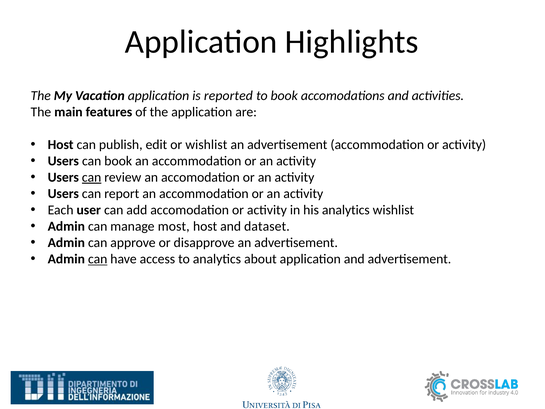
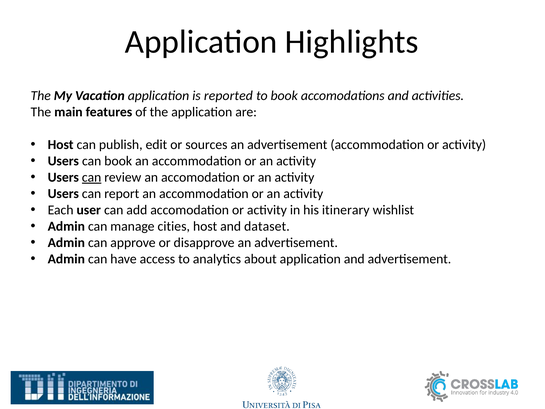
or wishlist: wishlist -> sources (206, 145)
his analytics: analytics -> itinerary (346, 210)
most: most -> cities (174, 226)
can underline: present -> none (98, 259)
